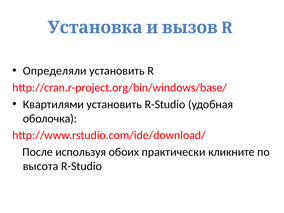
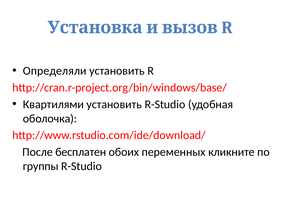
используя: используя -> бесплатен (81, 152)
практически: практически -> переменных (174, 152)
высота: высота -> группы (41, 166)
